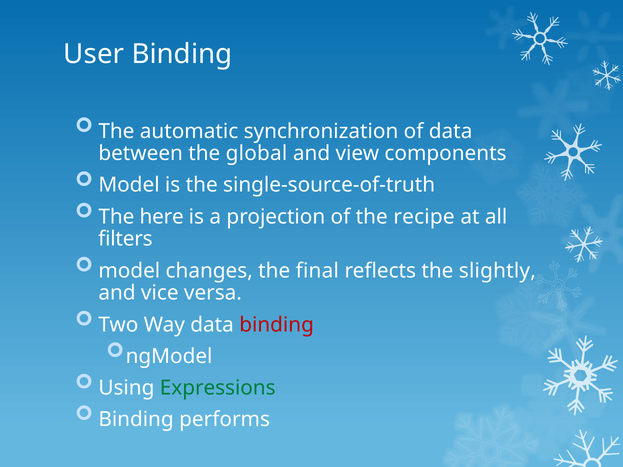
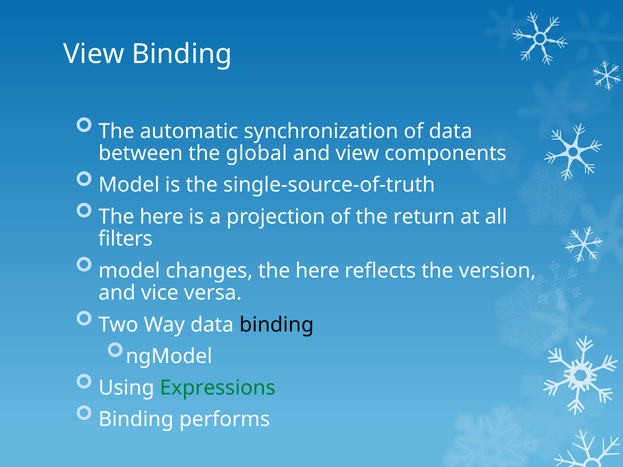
User: User -> View (94, 54)
recipe: recipe -> return (424, 217)
changes the final: final -> here (317, 271)
slightly: slightly -> version (497, 271)
binding colour: red -> black (277, 325)
